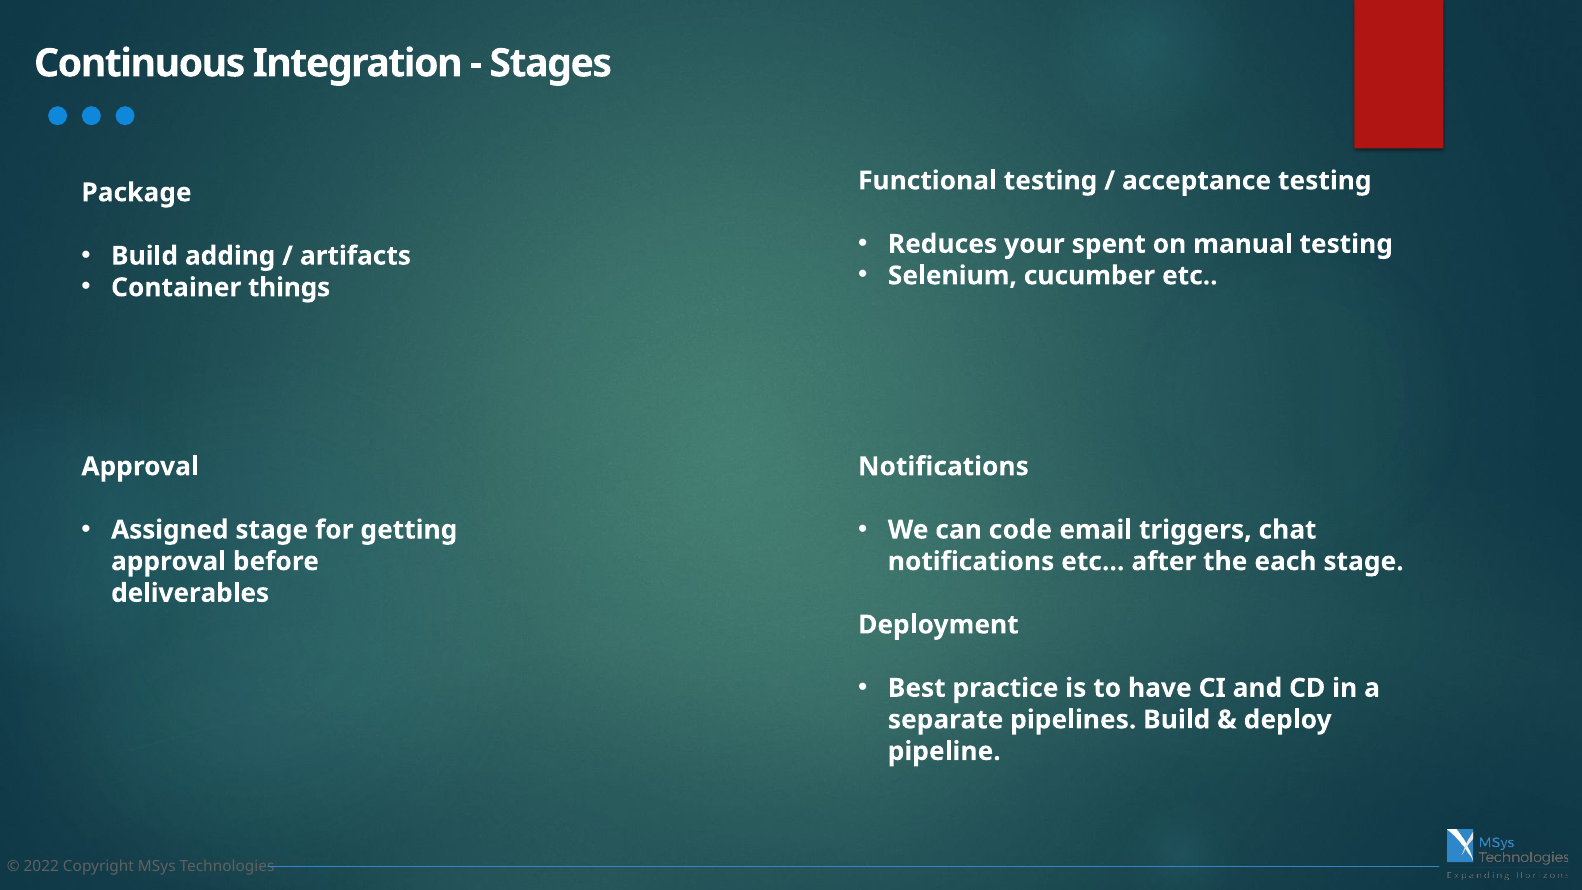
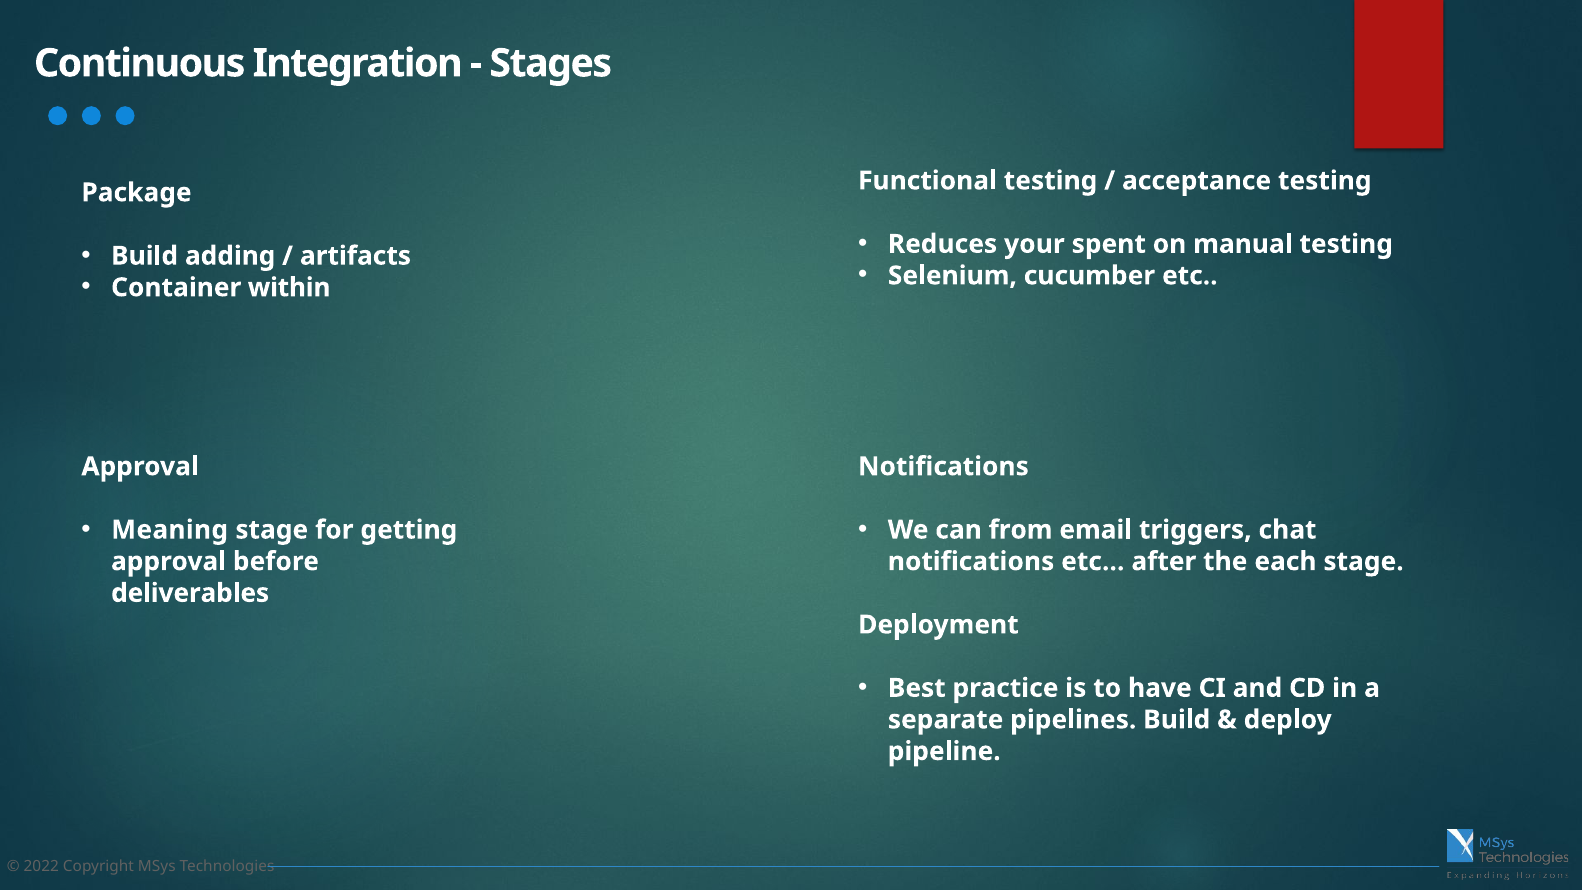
things: things -> within (289, 288)
Assigned: Assigned -> Meaning (170, 530)
code: code -> from (1021, 530)
